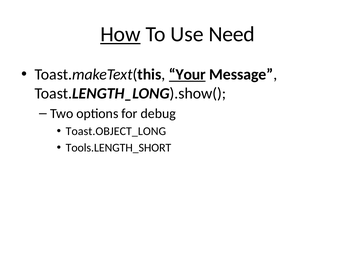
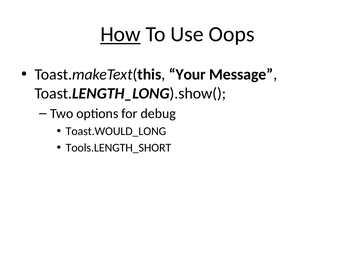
Need: Need -> Oops (232, 34)
Your underline: present -> none (187, 74)
Toast.OBJECT_LONG: Toast.OBJECT_LONG -> Toast.WOULD_LONG (116, 131)
